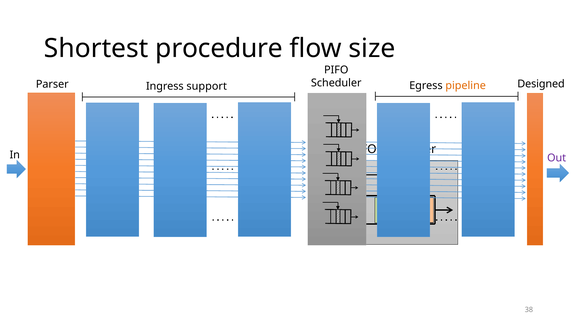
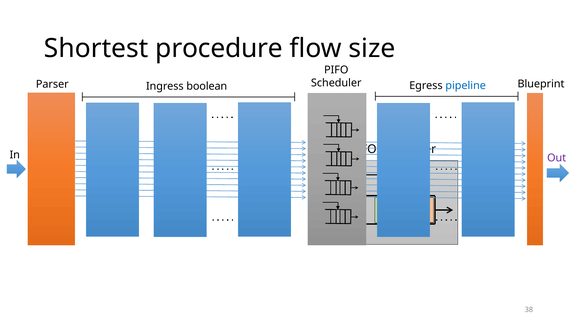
Designed: Designed -> Blueprint (541, 84)
support: support -> boolean (207, 86)
pipeline colour: orange -> blue (466, 86)
